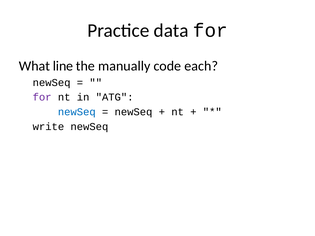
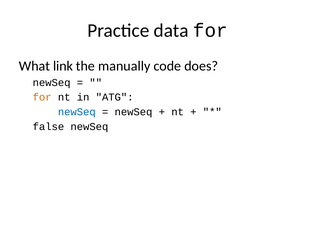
line: line -> link (63, 66)
each: each -> does (201, 66)
for colour: purple -> orange (42, 97)
write: write -> false (48, 127)
